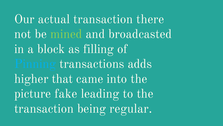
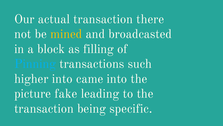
mined colour: light green -> yellow (66, 34)
adds: adds -> such (140, 64)
higher that: that -> into (62, 78)
regular: regular -> specific (131, 108)
